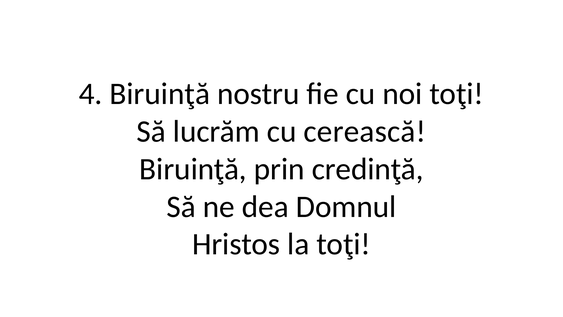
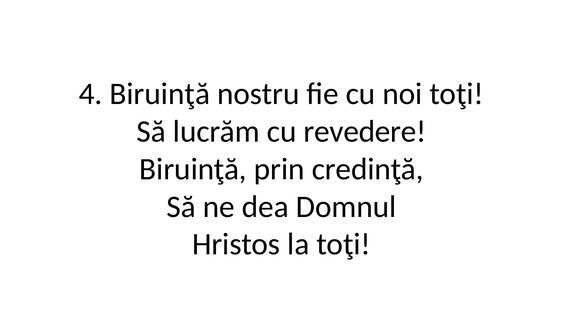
cerească: cerească -> revedere (365, 131)
